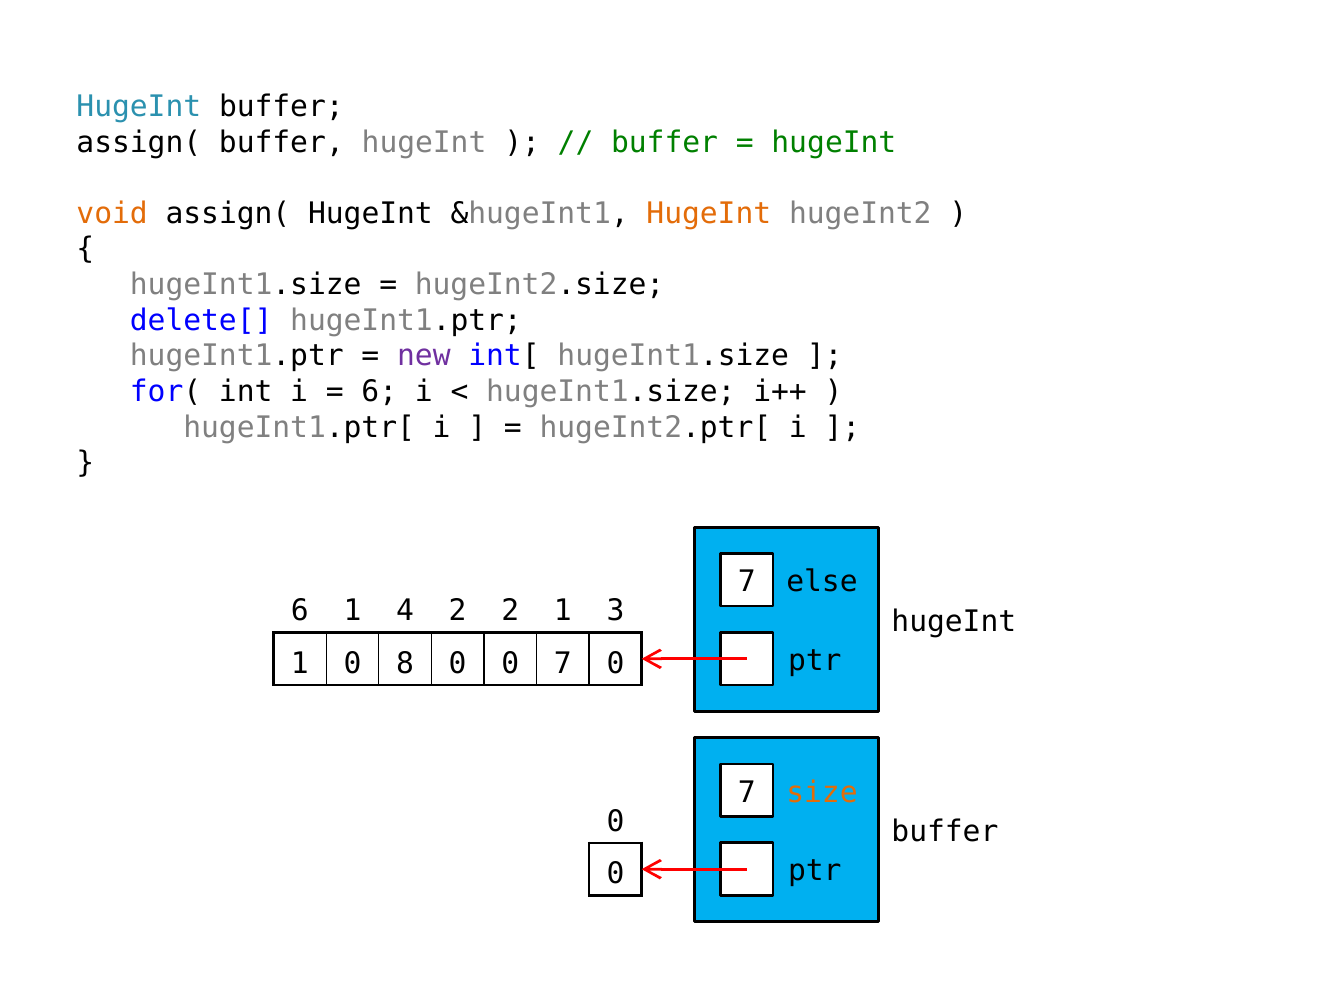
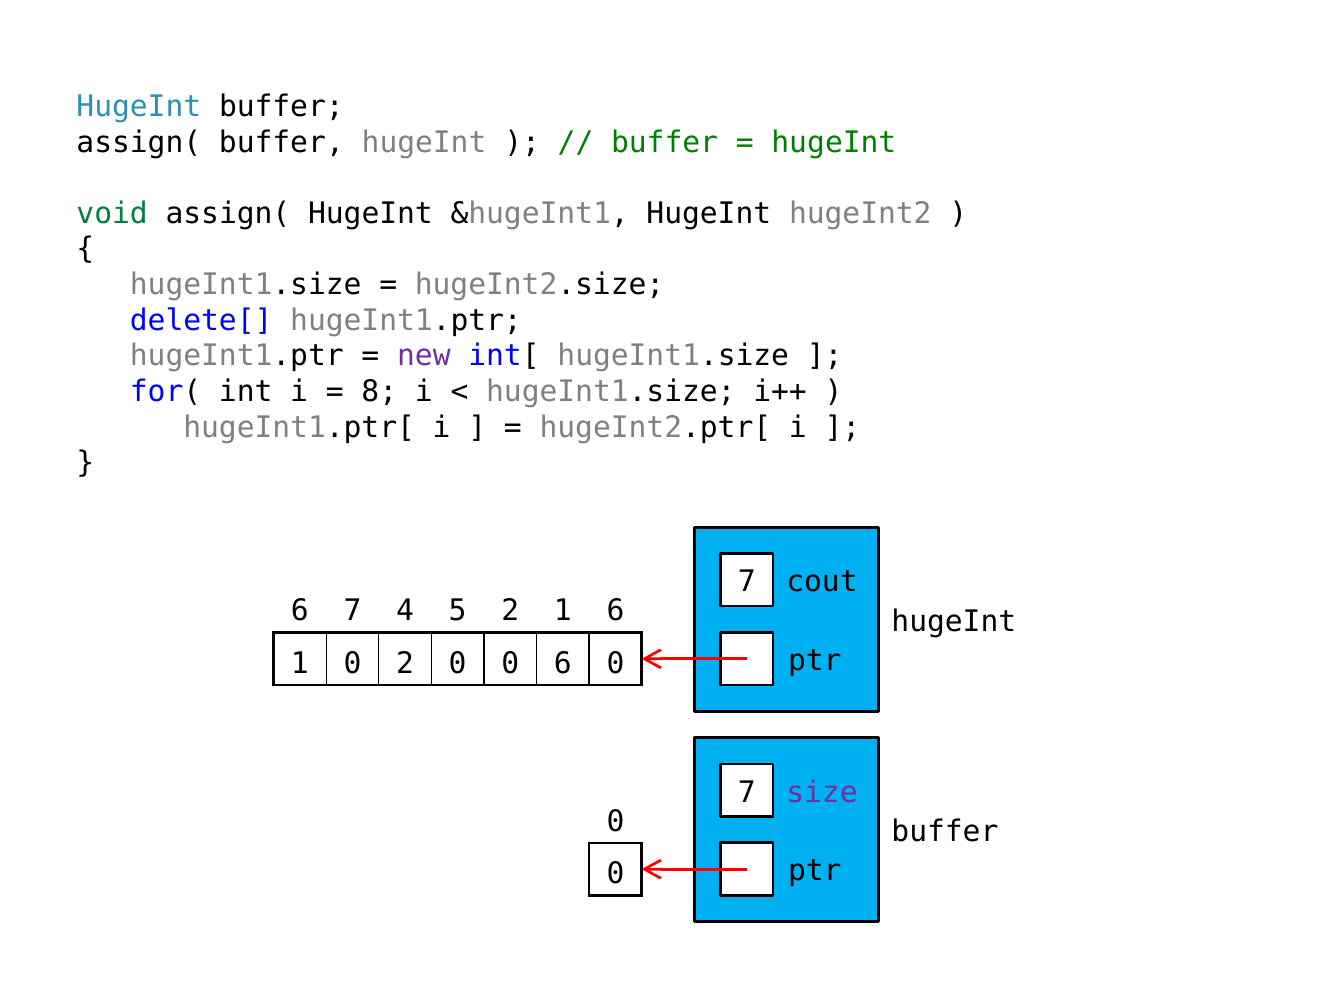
void colour: orange -> green (112, 214)
HugeInt colour: orange -> black (709, 214)
6: 6 -> 8 (379, 392)
else: else -> cout (822, 582)
6 1: 1 -> 7 (352, 611)
4 2: 2 -> 5 (458, 611)
1 3: 3 -> 6 (615, 611)
0 8: 8 -> 2 (405, 664)
7: 7 -> 6 (563, 664)
size colour: orange -> purple (822, 792)
